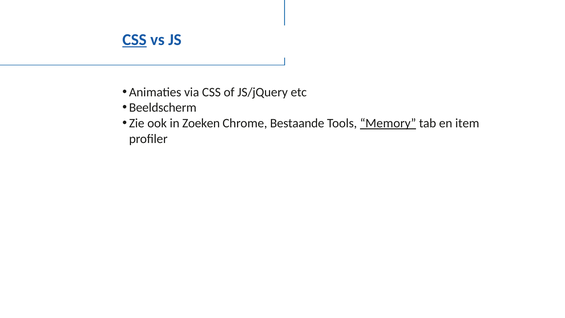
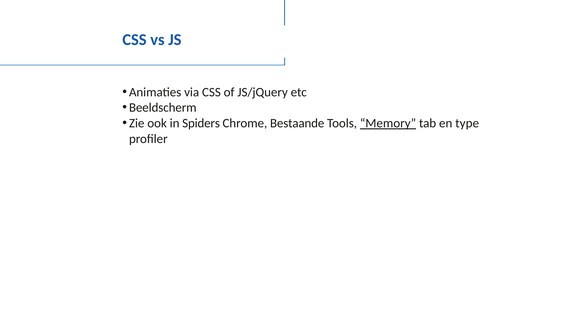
CSS underline: present -> none (134, 40)
Zoeken: Zoeken -> Spiders (201, 123)
item: item -> type (467, 123)
